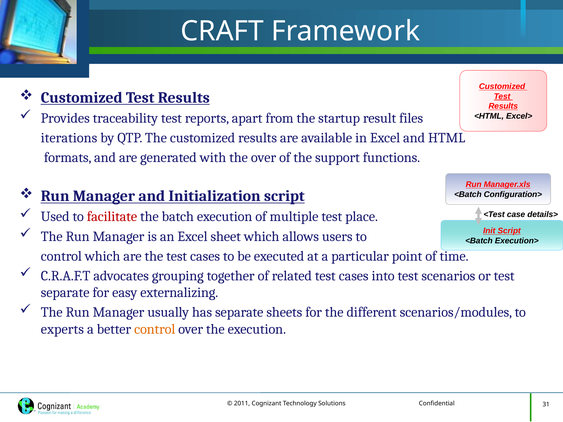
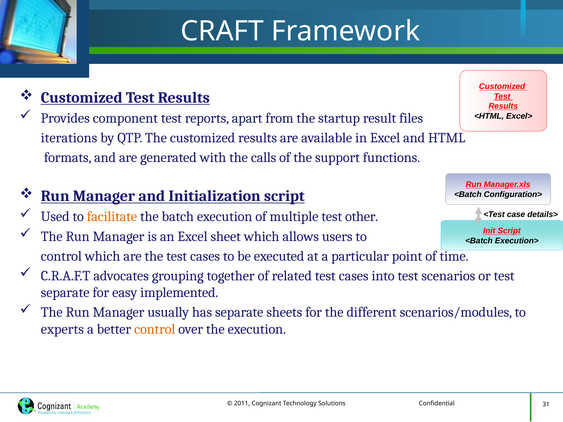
traceability: traceability -> component (125, 118)
the over: over -> calls (264, 158)
facilitate colour: red -> orange (112, 217)
place: place -> other (362, 217)
externalizing: externalizing -> implemented (179, 293)
